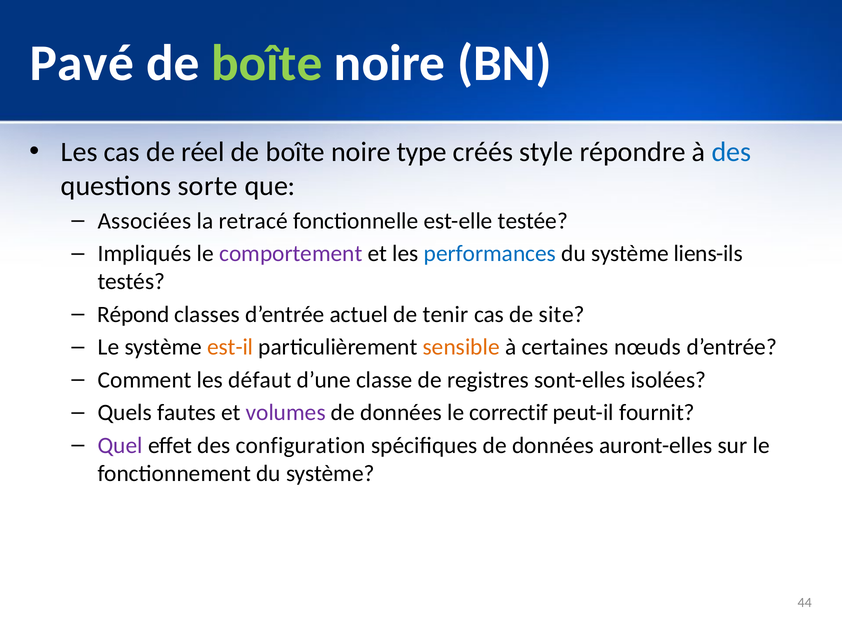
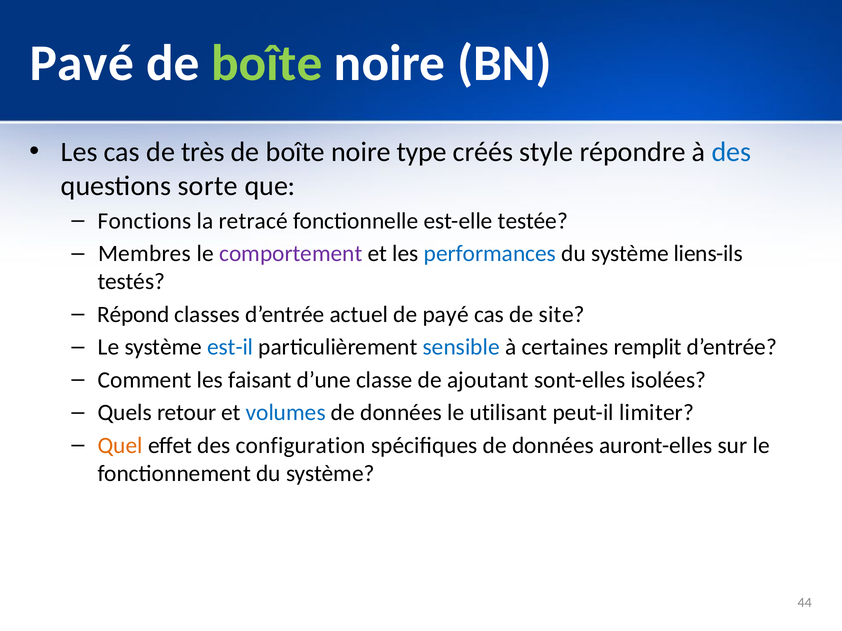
réel: réel -> très (203, 152)
Associées: Associées -> Fonctions (145, 221)
Impliqués: Impliqués -> Membres (145, 254)
tenir: tenir -> payé (446, 315)
est-il colour: orange -> blue (230, 347)
sensible colour: orange -> blue (461, 347)
nœuds: nœuds -> remplit (648, 347)
défaut: défaut -> faisant (260, 380)
registres: registres -> ajoutant (488, 380)
fautes: fautes -> retour (187, 413)
volumes colour: purple -> blue (286, 413)
correctif: correctif -> utilisant (508, 413)
fournit: fournit -> limiter (657, 413)
Quel colour: purple -> orange (120, 446)
